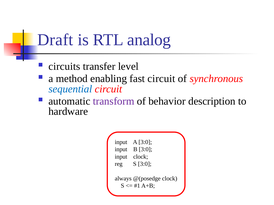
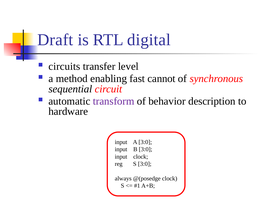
analog: analog -> digital (149, 40)
fast circuit: circuit -> cannot (162, 79)
sequential colour: blue -> black (70, 89)
